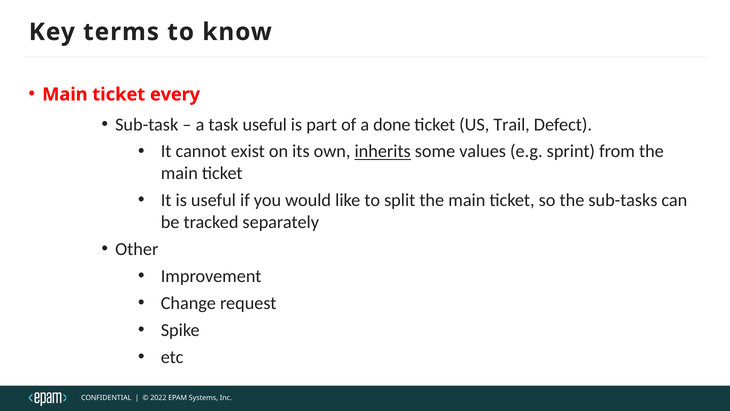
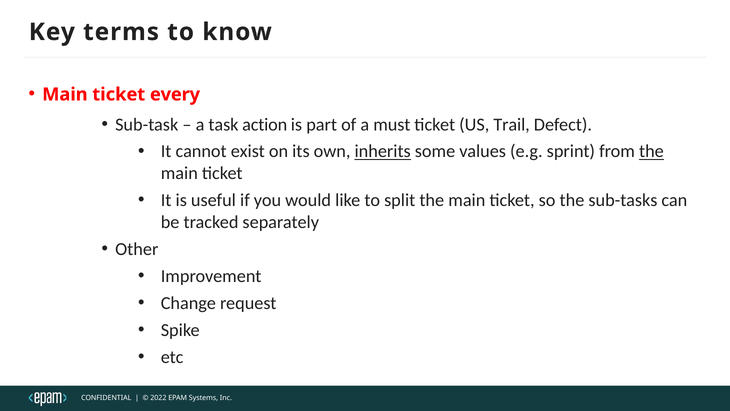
task useful: useful -> action (265, 124)
done: done -> must (392, 124)
the underline: none -> present (651, 151)
